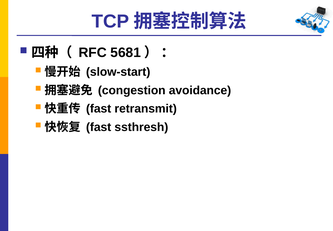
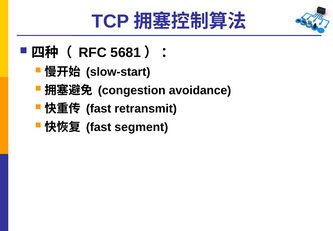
ssthresh: ssthresh -> segment (141, 127)
